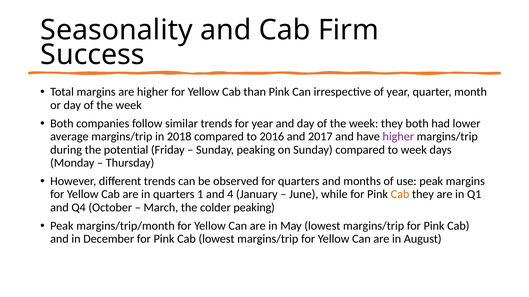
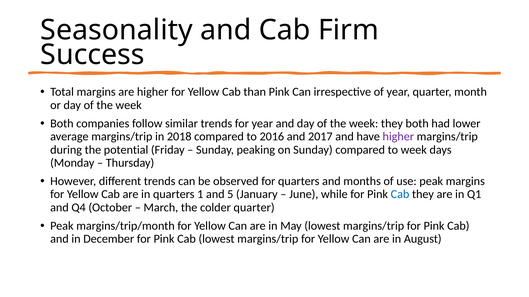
4: 4 -> 5 (230, 195)
Cab colour: orange -> blue (400, 195)
colder peaking: peaking -> quarter (254, 208)
